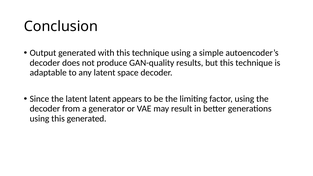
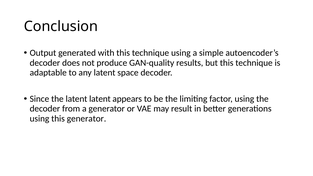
this generated: generated -> generator (87, 119)
